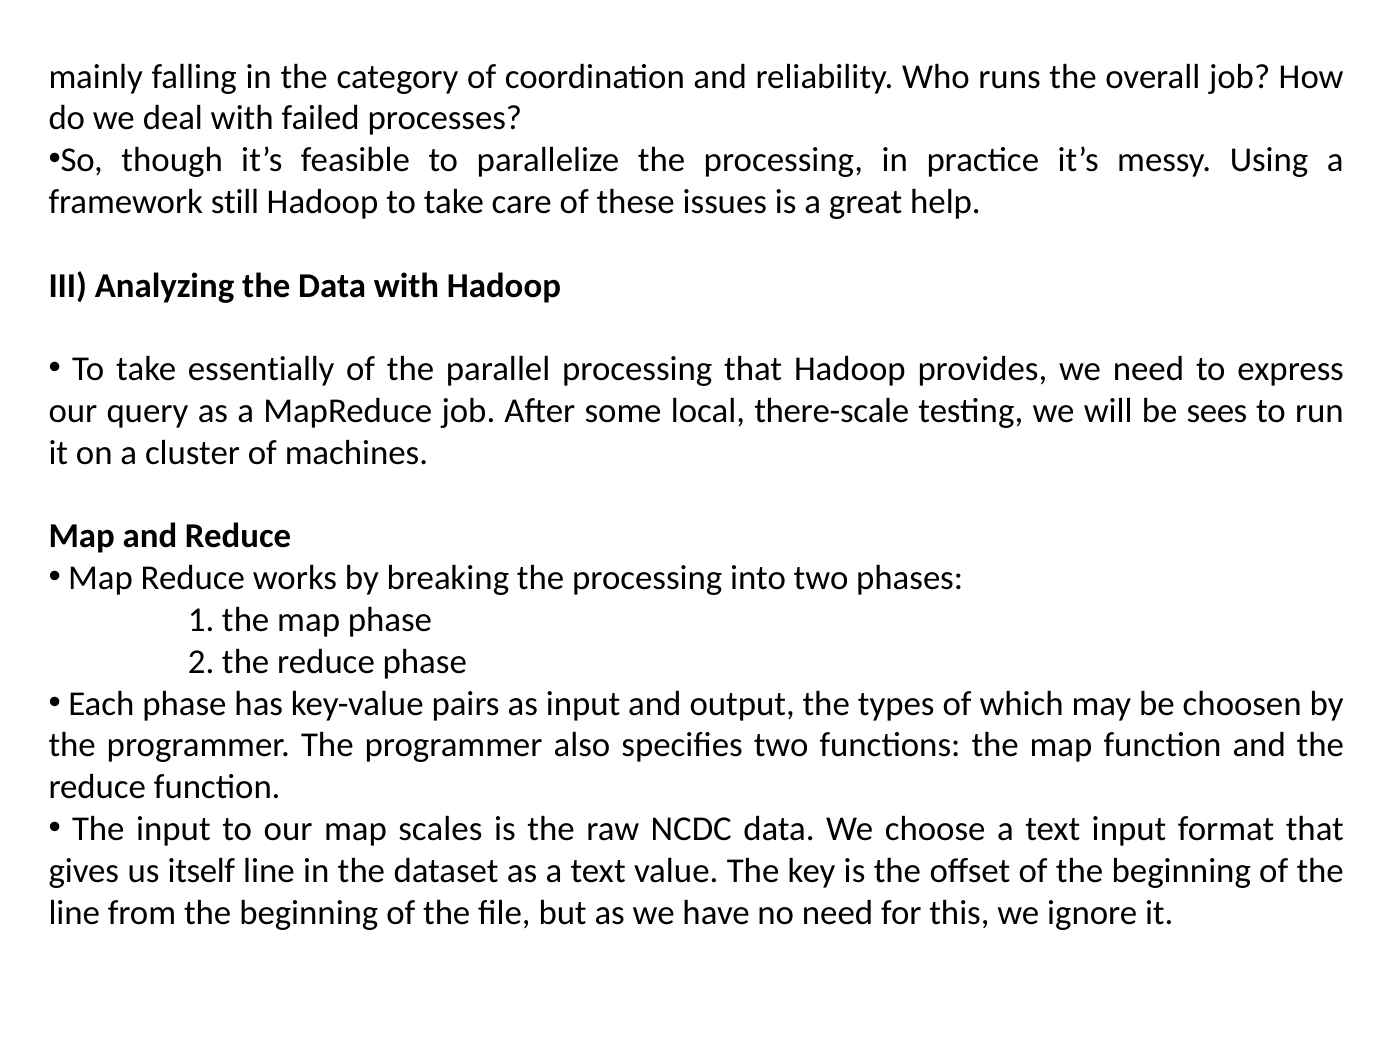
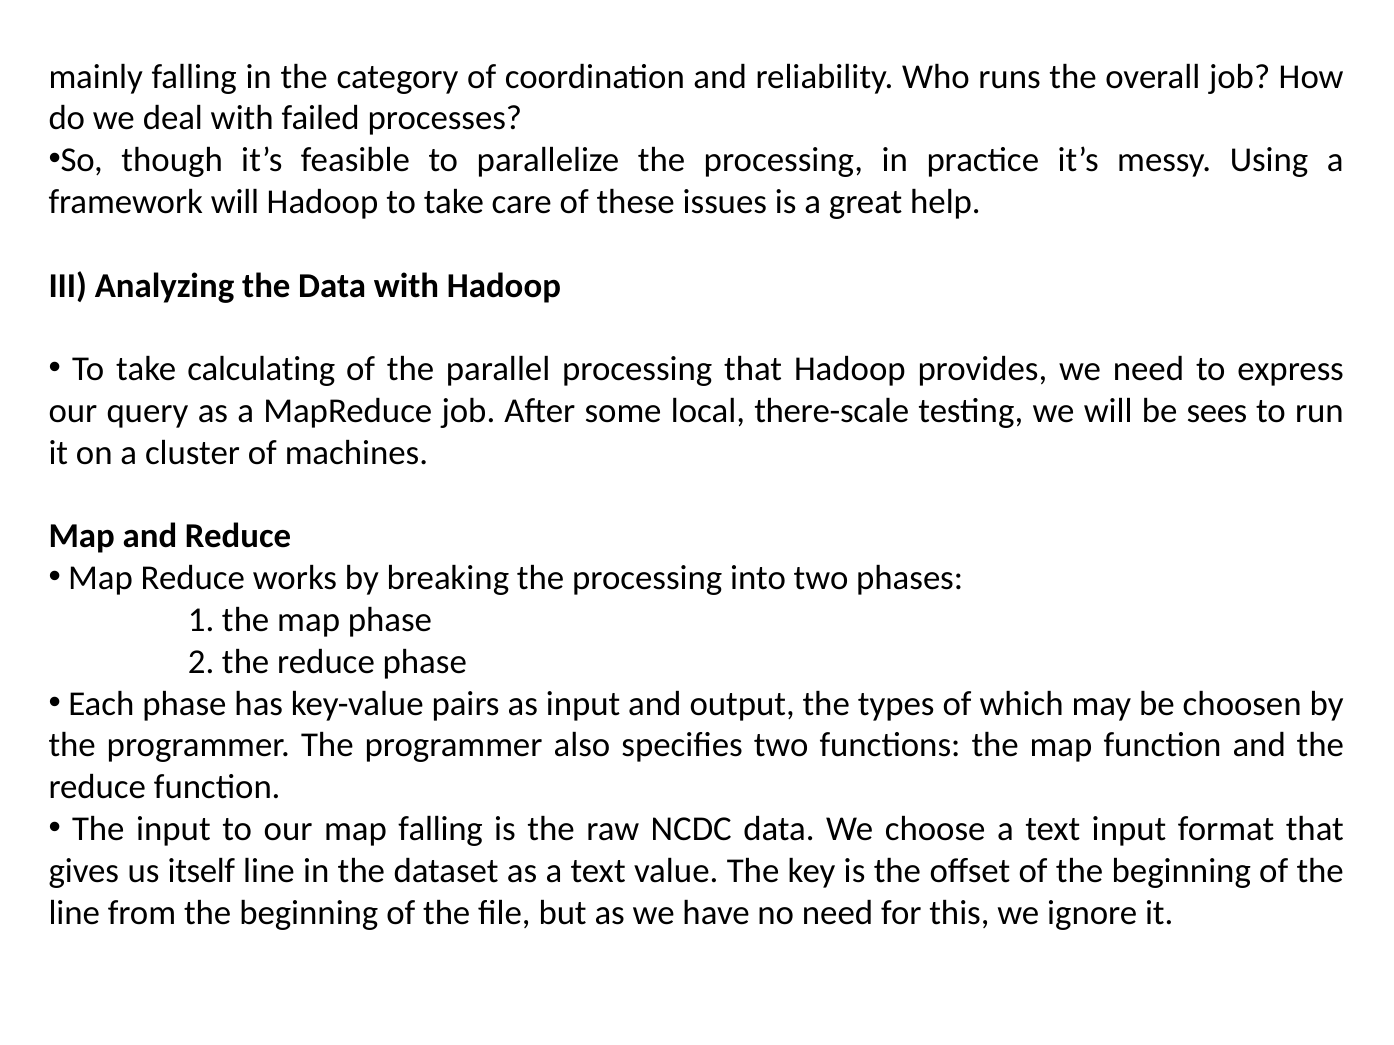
framework still: still -> will (235, 202)
essentially: essentially -> calculating (261, 369)
map scales: scales -> falling (440, 829)
